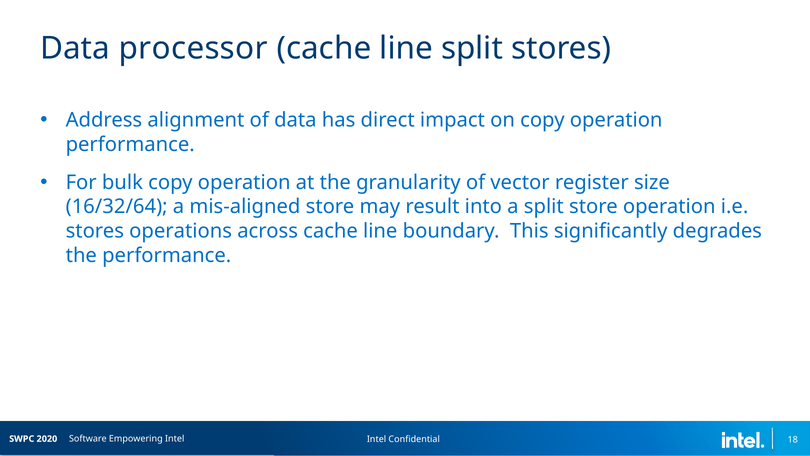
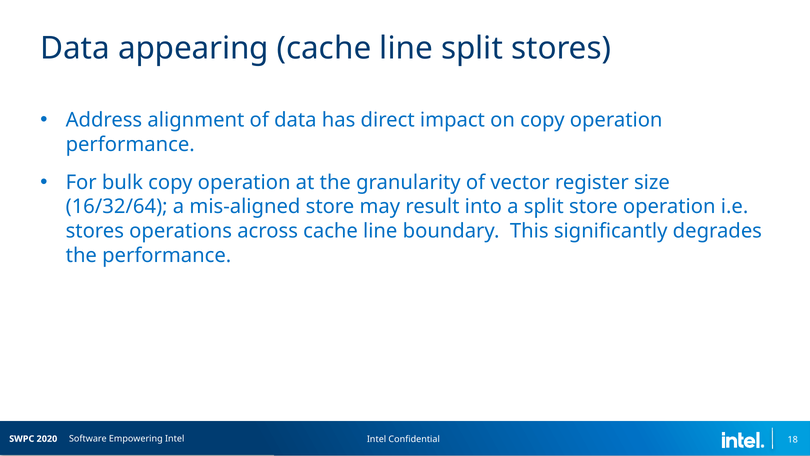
processor: processor -> appearing (193, 48)
